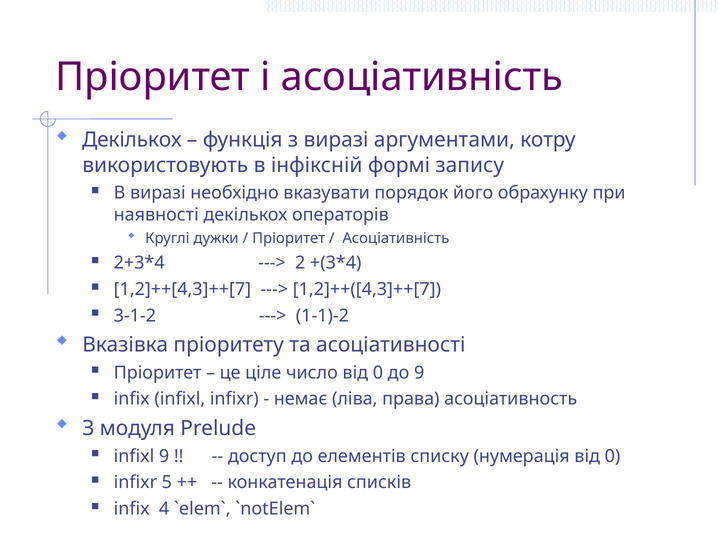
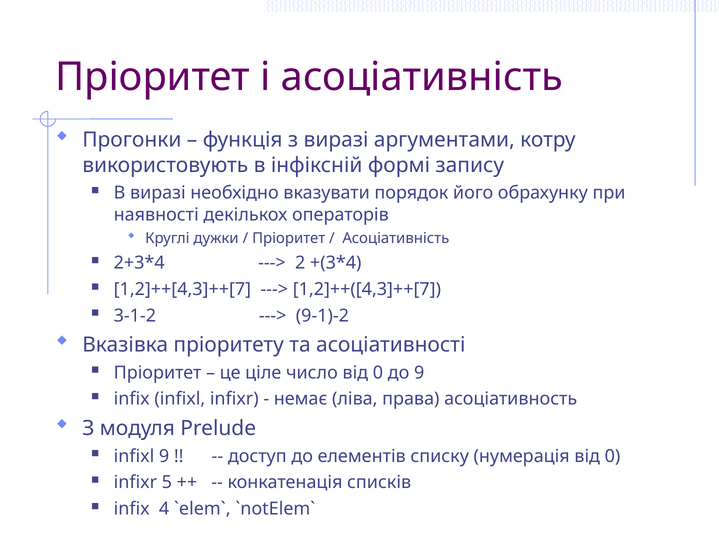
Декількох: Декількох -> Прогонки (132, 140)
1-1)-2: 1-1)-2 -> 9-1)-2 (322, 316)
